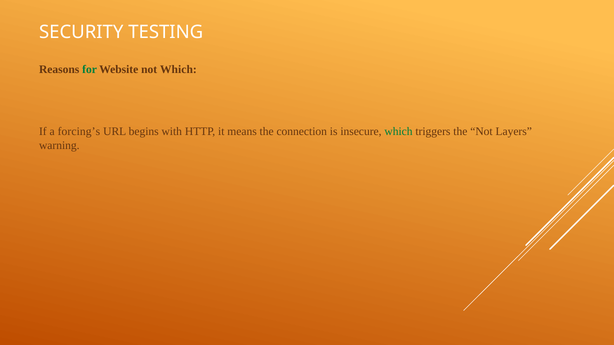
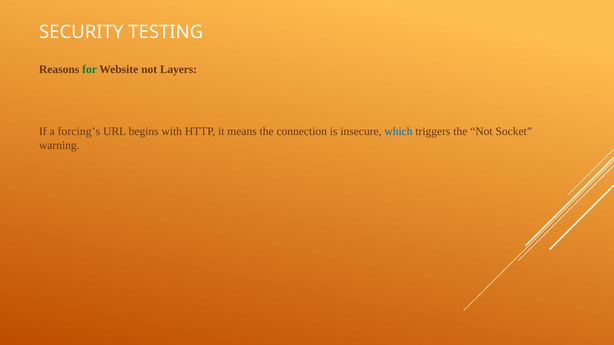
not Which: Which -> Layers (179, 70)
which colour: green -> blue (398, 132)
Layers: Layers -> Socket (514, 132)
